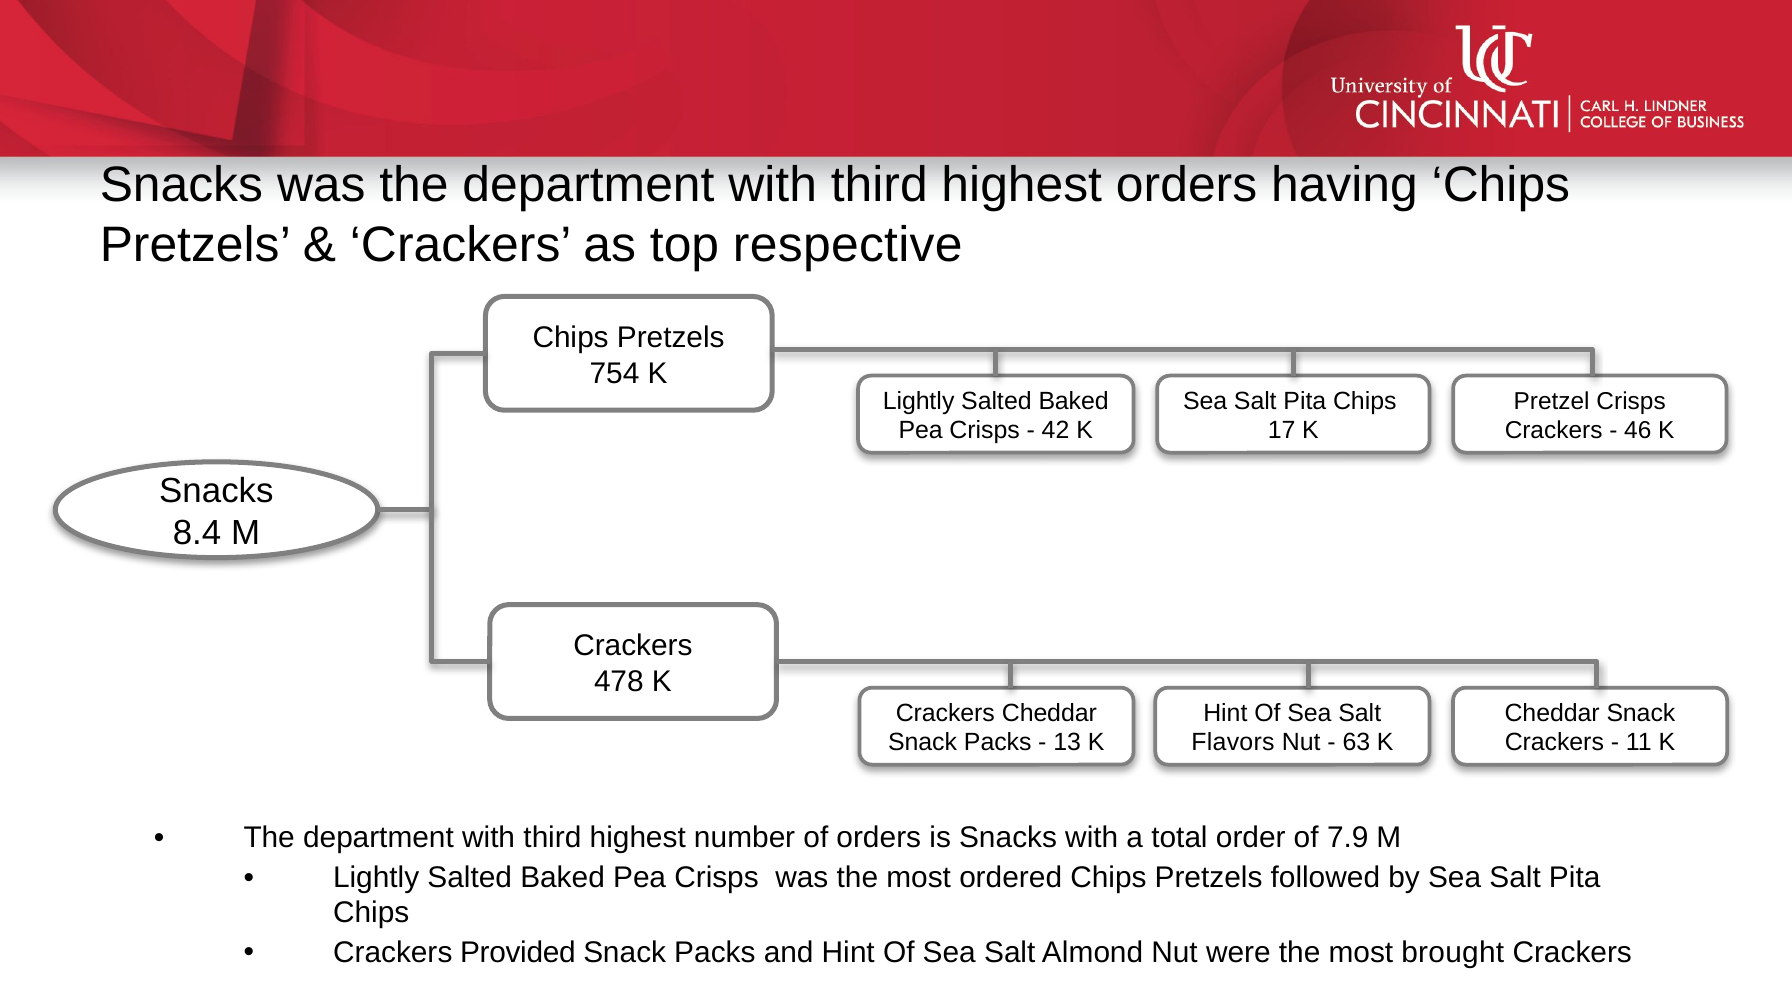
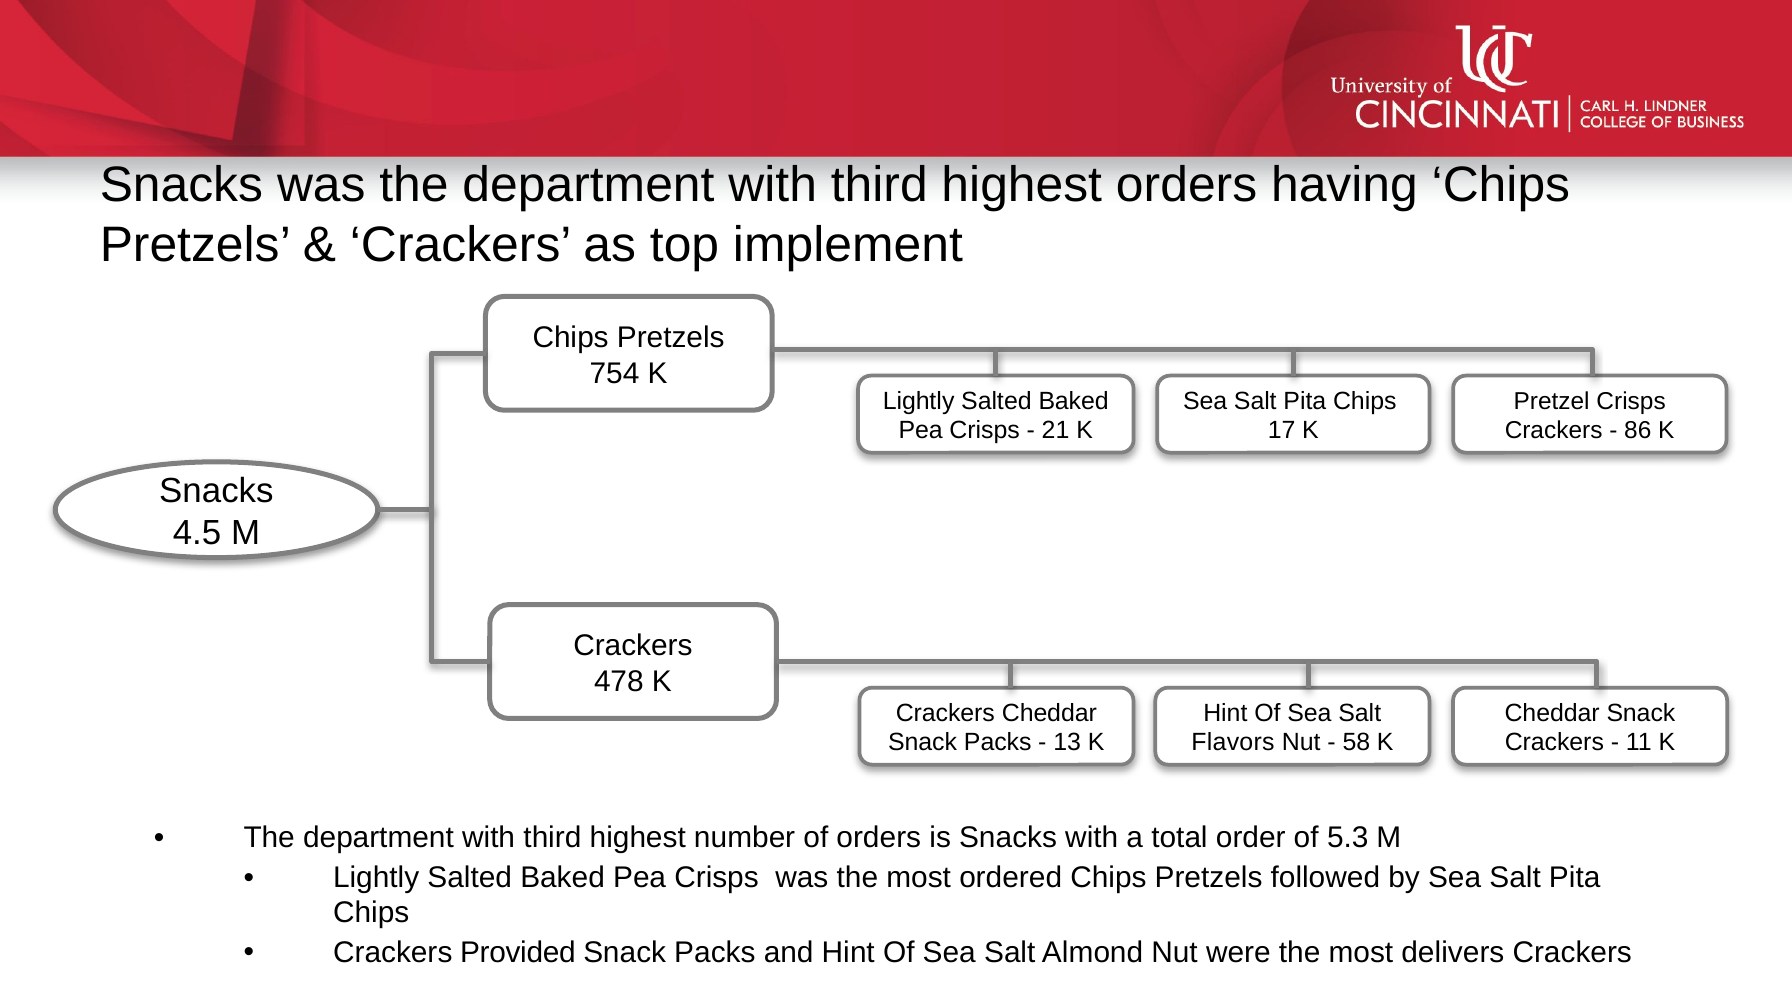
respective: respective -> implement (848, 245)
46: 46 -> 86 (1638, 430)
42: 42 -> 21 (1056, 431)
8.4: 8.4 -> 4.5 (197, 533)
63: 63 -> 58 (1356, 743)
7.9: 7.9 -> 5.3 (1348, 838)
brought: brought -> delivers (1453, 952)
